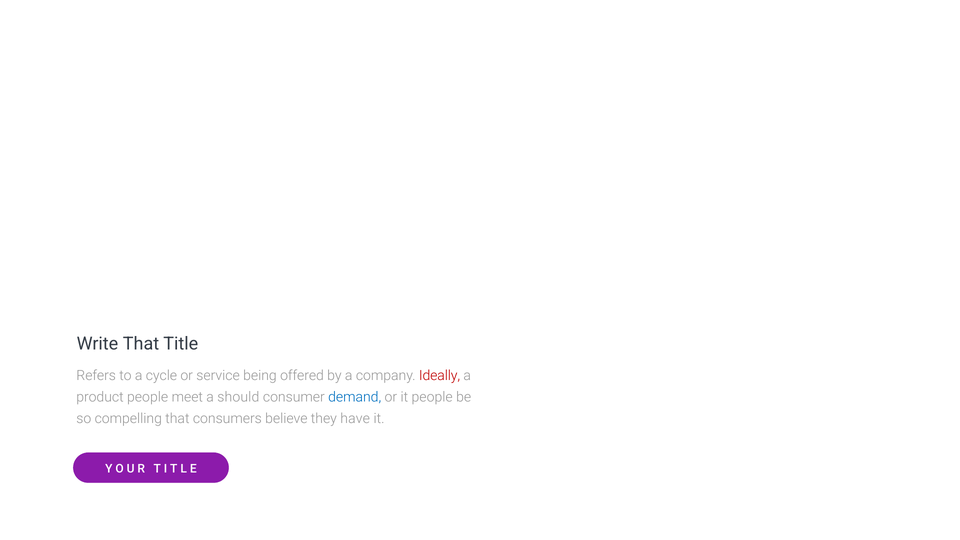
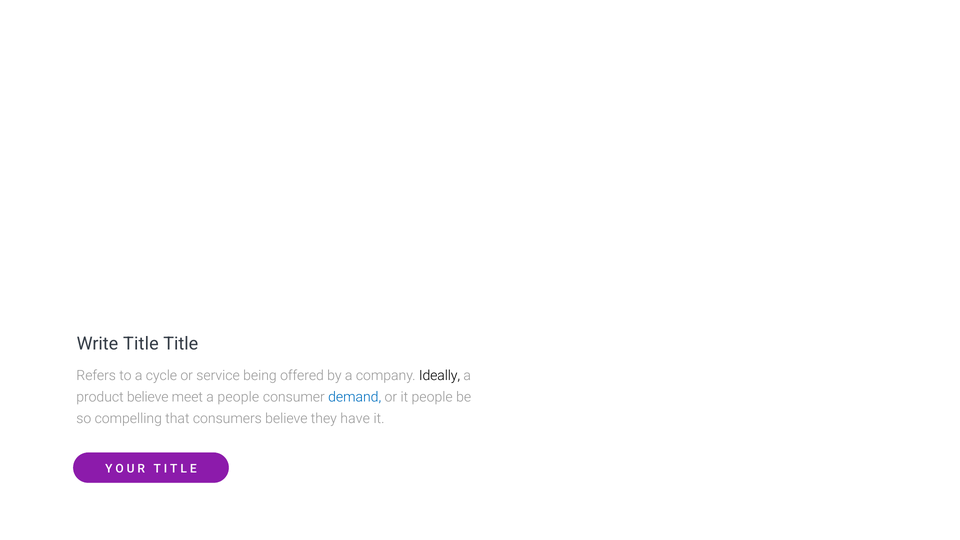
Write That: That -> Title (141, 344)
Ideally colour: red -> black (440, 376)
product people: people -> believe (148, 397)
a should: should -> people (238, 397)
